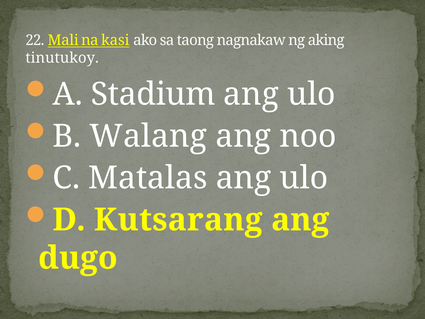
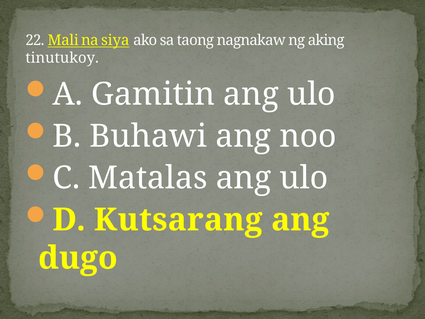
kasi: kasi -> siya (115, 40)
Stadium: Stadium -> Gamitin (153, 94)
Walang: Walang -> Buhawi (148, 136)
